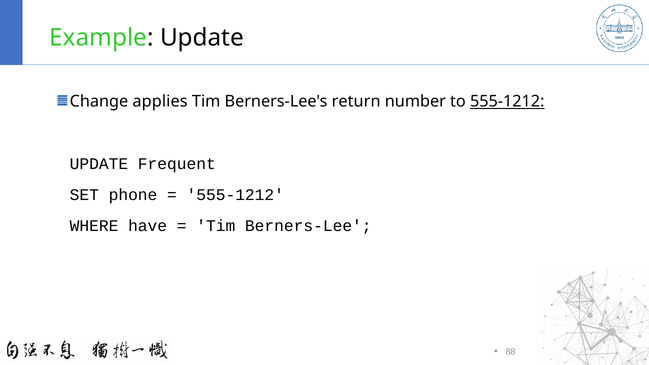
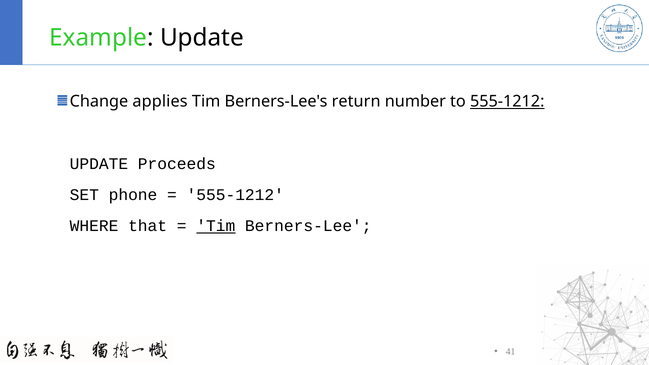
Frequent: Frequent -> Proceeds (177, 164)
have: have -> that (148, 226)
Tim underline: none -> present (216, 226)
88: 88 -> 41 (511, 352)
